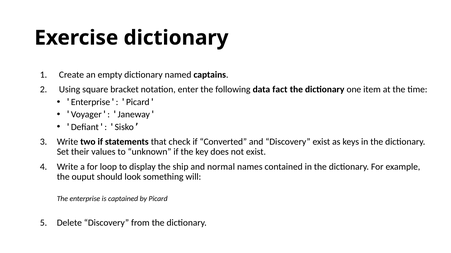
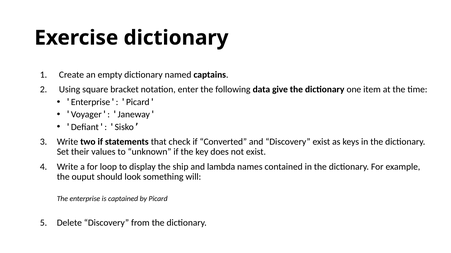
fact: fact -> give (280, 90)
normal: normal -> lambda (221, 167)
